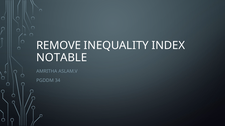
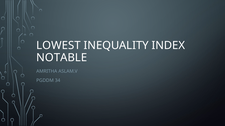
REMOVE: REMOVE -> LOWEST (58, 46)
